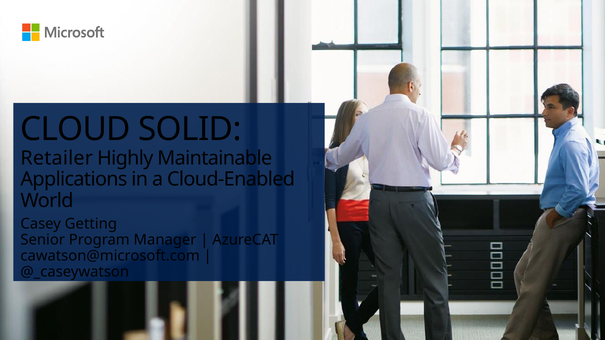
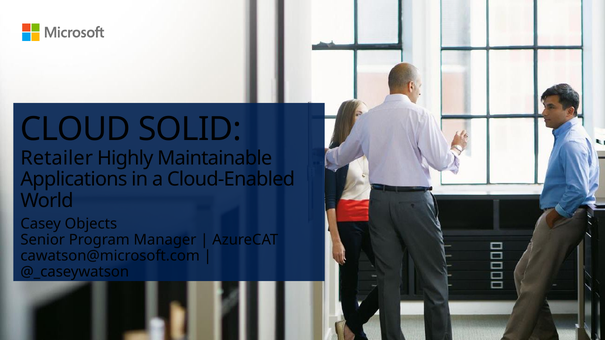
Getting: Getting -> Objects (91, 224)
